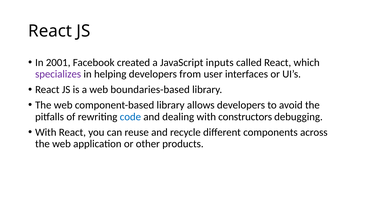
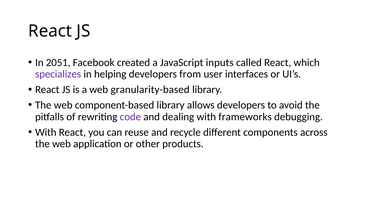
2001: 2001 -> 2051 (58, 63)
boundaries-based: boundaries-based -> granularity-based (150, 90)
code colour: blue -> purple (130, 117)
constructors: constructors -> frameworks (245, 117)
